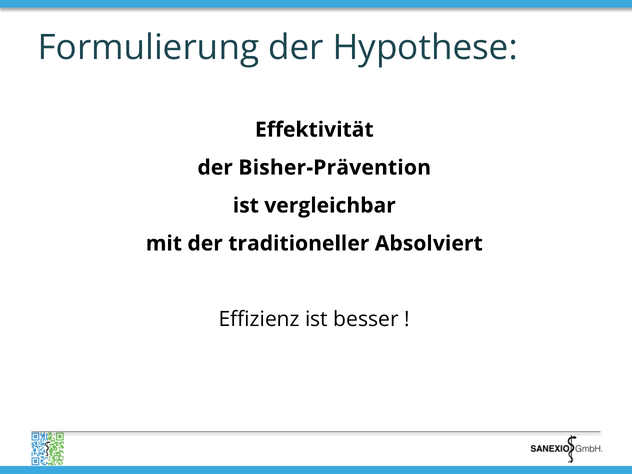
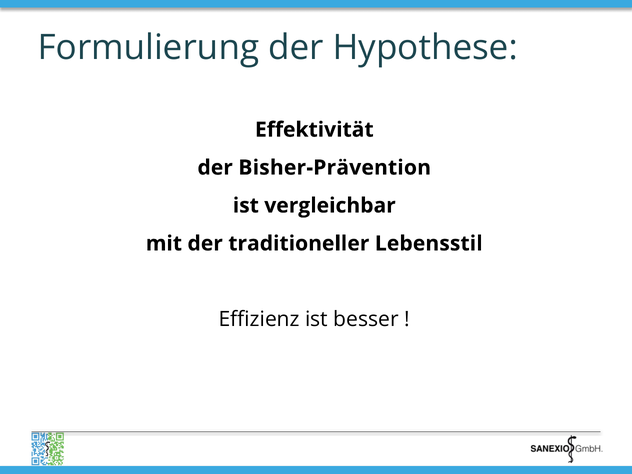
Absolviert: Absolviert -> Lebensstil (429, 244)
